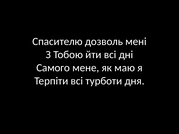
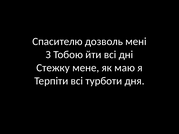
Самого: Самого -> Стежку (53, 68)
